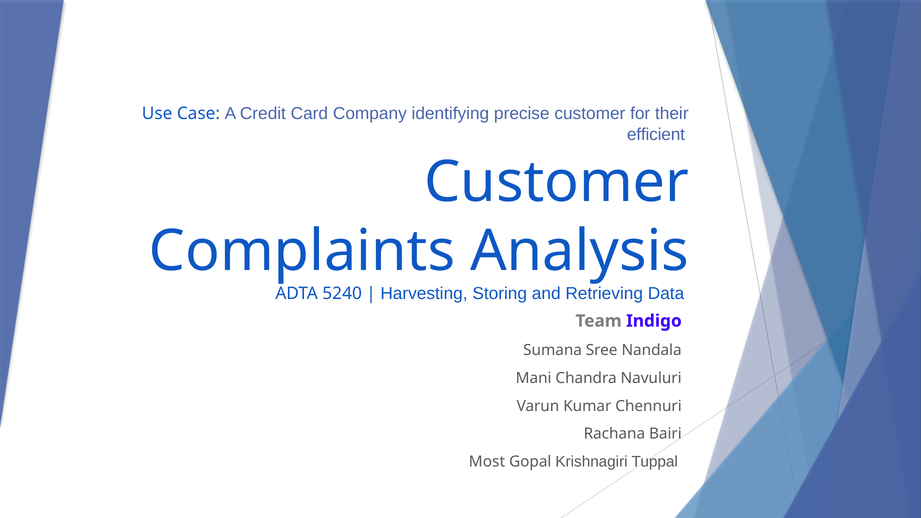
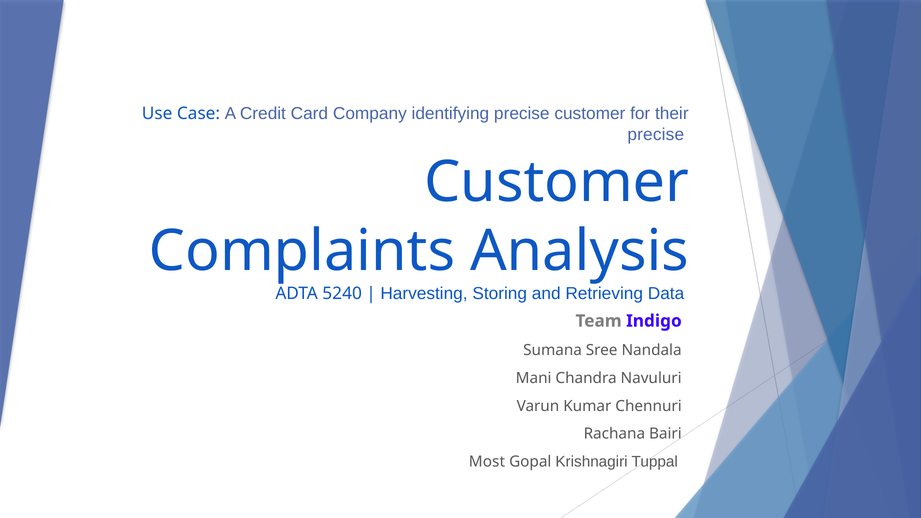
efficient: efficient -> precise (656, 135)
